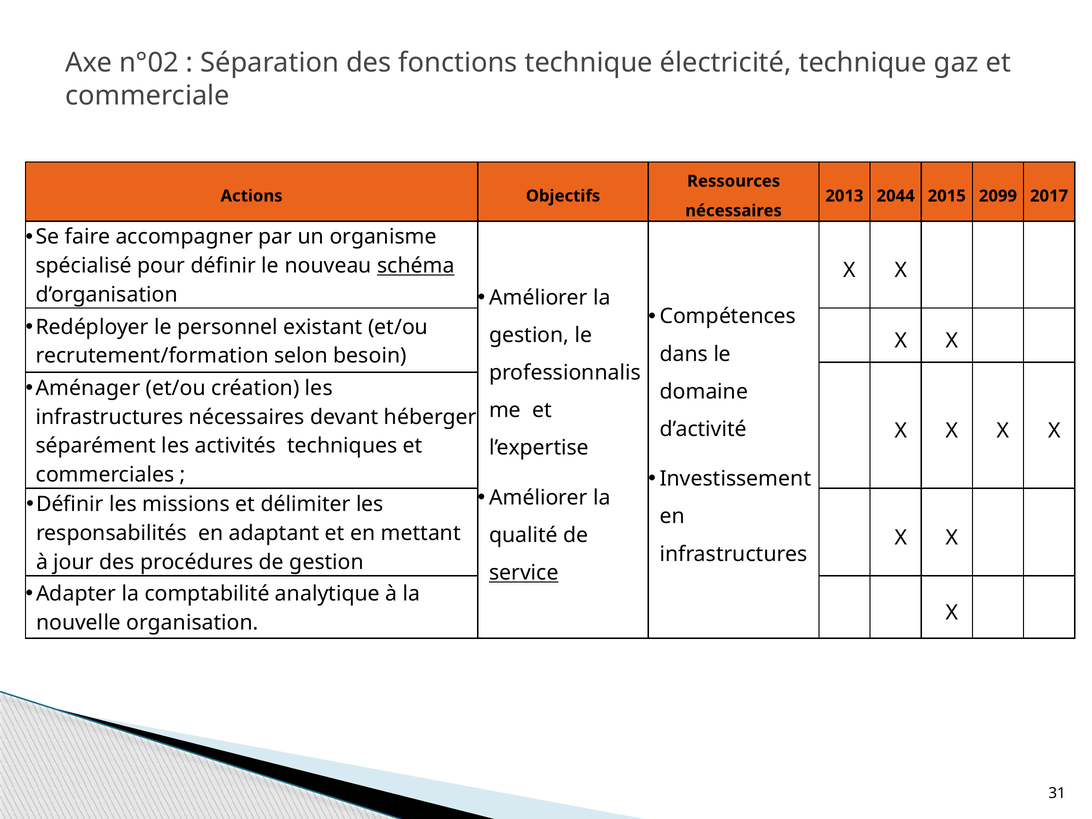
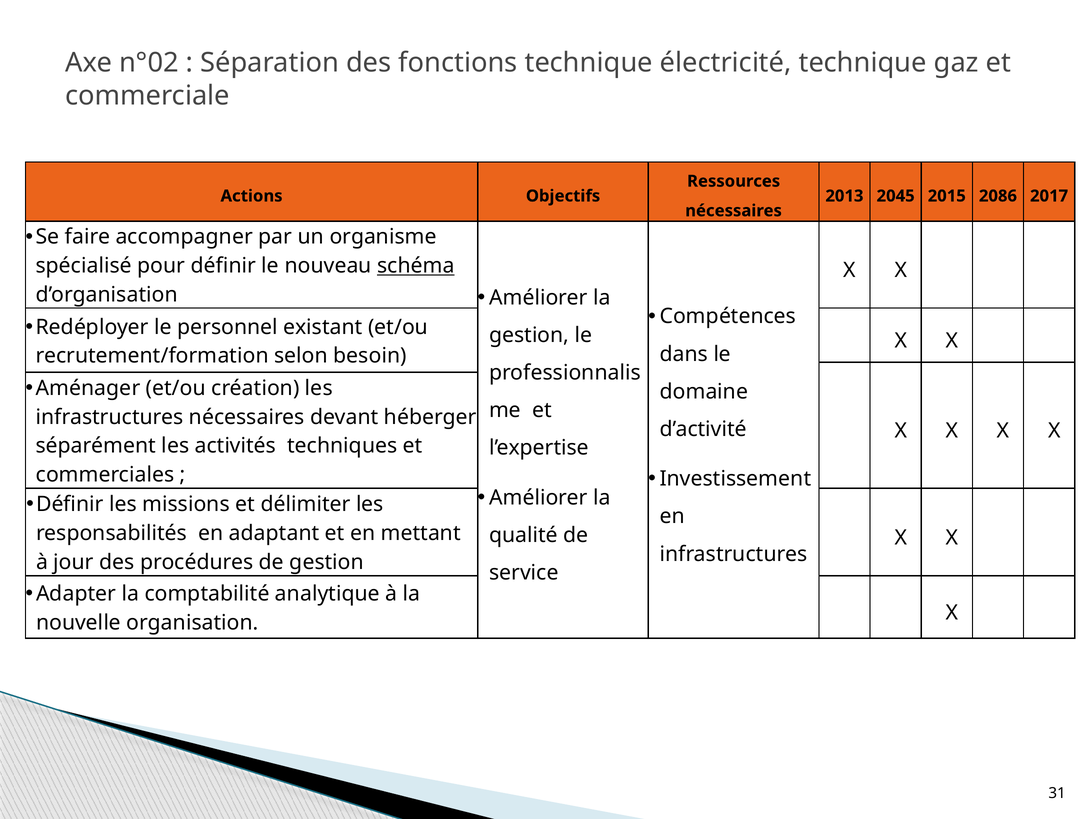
2044: 2044 -> 2045 (896, 196)
2099: 2099 -> 2086 (998, 196)
service underline: present -> none (524, 573)
